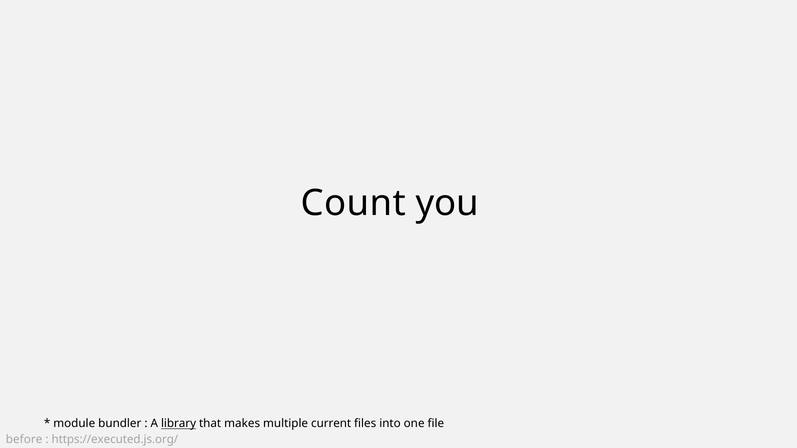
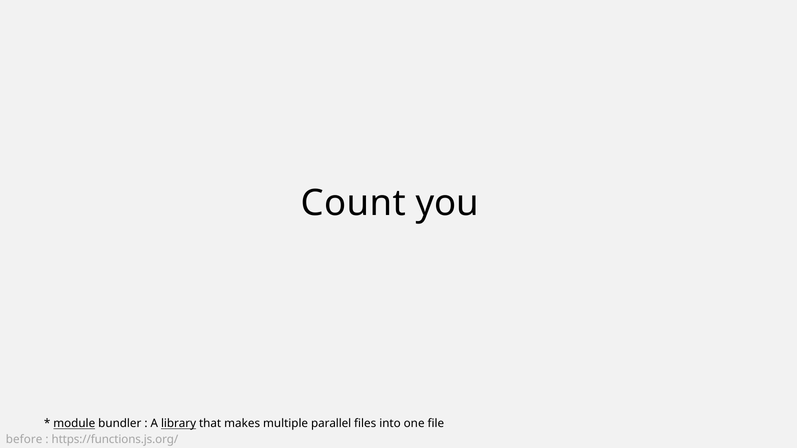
module underline: none -> present (74, 424)
current: current -> parallel (331, 424)
https://executed.js.org/: https://executed.js.org/ -> https://functions.js.org/ (115, 440)
